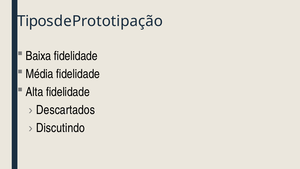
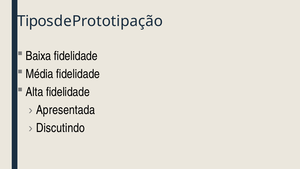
Descartados: Descartados -> Apresentada (66, 110)
